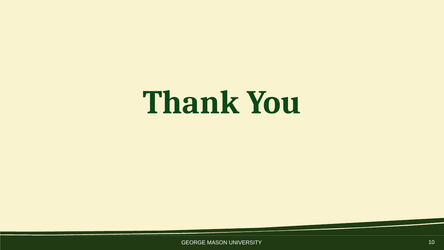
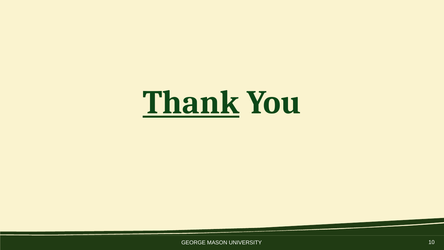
Thank underline: none -> present (191, 102)
